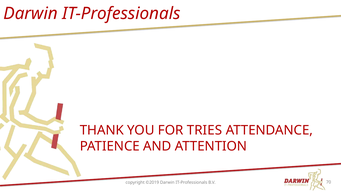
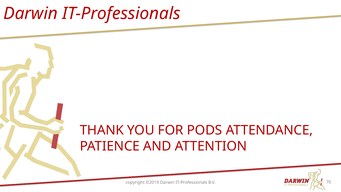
TRIES: TRIES -> PODS (205, 130)
